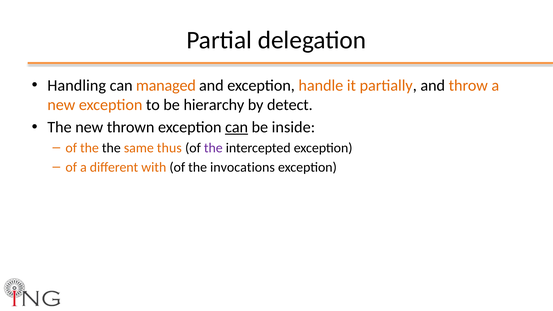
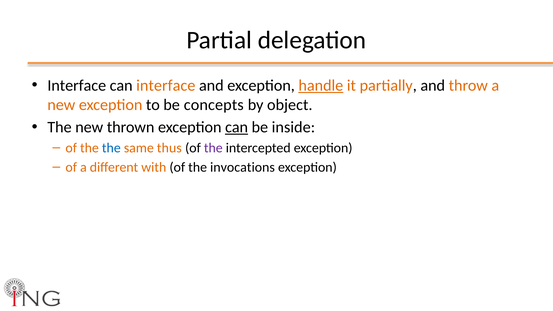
Handling: Handling -> Interface (77, 85)
can managed: managed -> interface (166, 85)
handle underline: none -> present (321, 85)
hierarchy: hierarchy -> concepts (214, 105)
detect: detect -> object (290, 105)
the colour: black -> blue (111, 148)
